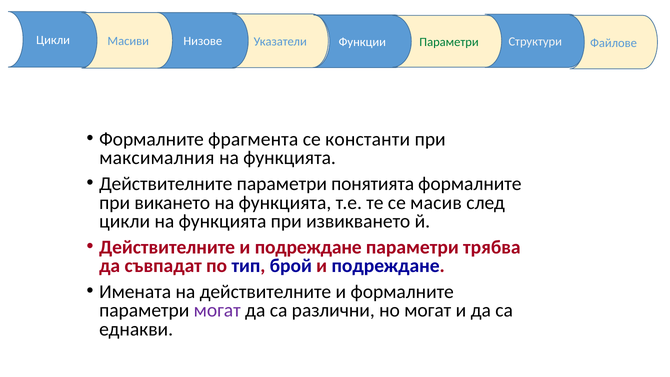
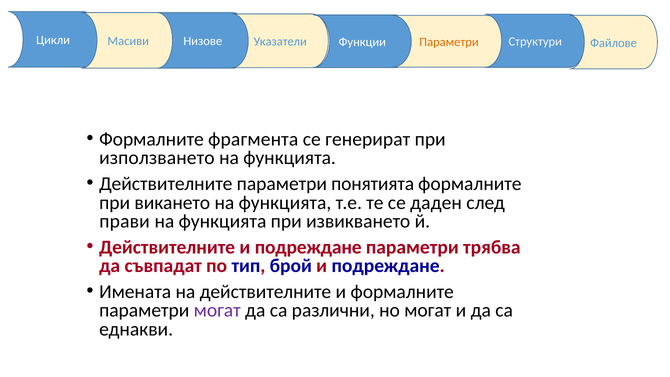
Параметри colour: green -> orange (449, 42)
константи: константи -> генерират (368, 139)
максималния: максималния -> използването (157, 158)
масив: масив -> даден (436, 202)
цикли: цикли -> прави (125, 221)
